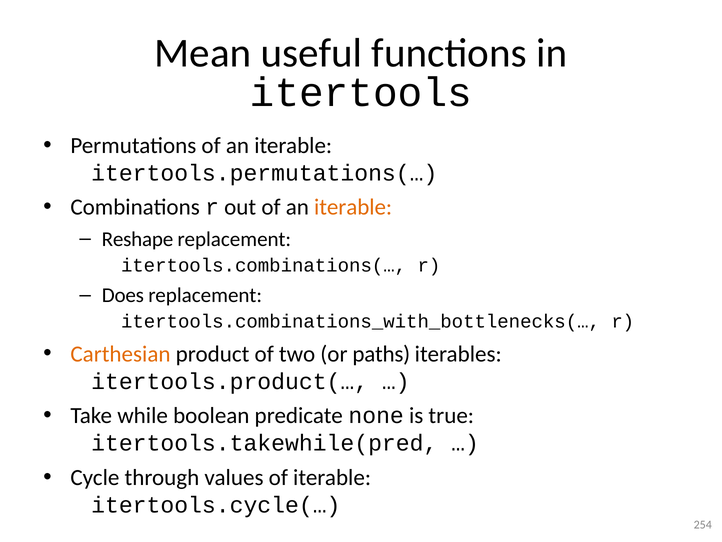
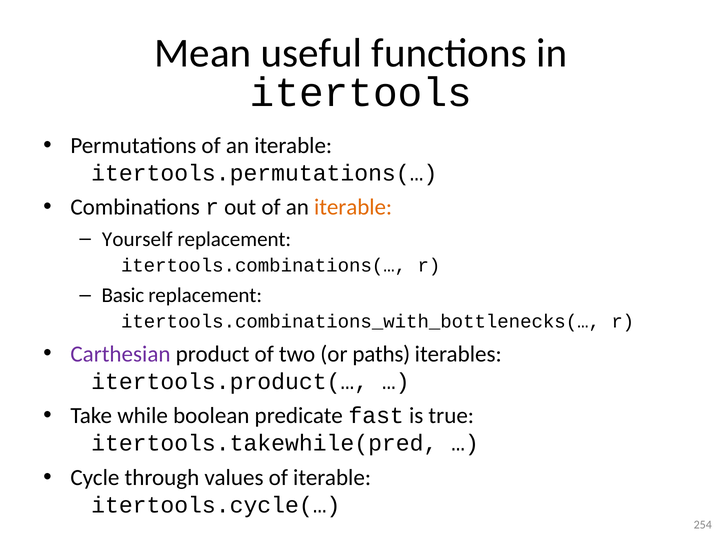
Reshape: Reshape -> Yourself (137, 239)
Does: Does -> Basic (123, 295)
Carthesian colour: orange -> purple (120, 354)
none: none -> fast (376, 415)
